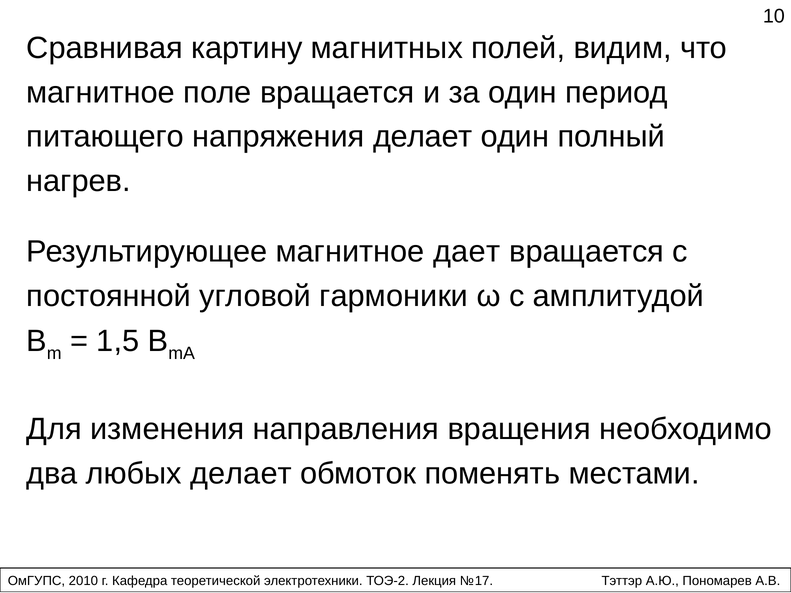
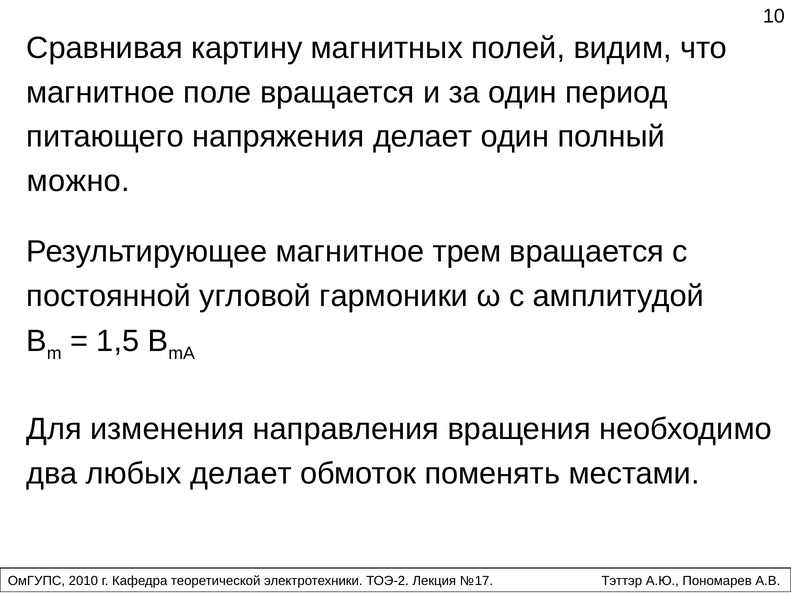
нагрев: нагрев -> можно (78, 181)
дает: дает -> трем (467, 252)
